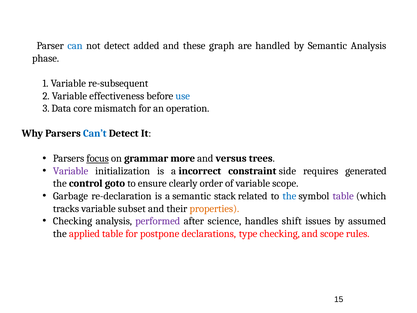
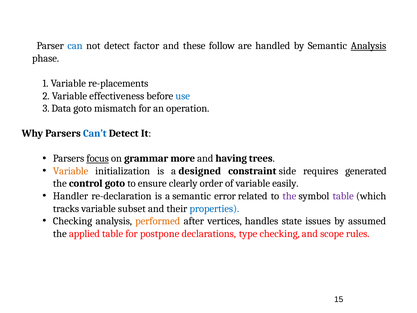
added: added -> factor (146, 46)
graph: graph -> follow (222, 46)
Analysis underline: none -> present (368, 46)
re-subsequent: re-subsequent -> re-placements (118, 83)
Data core: core -> goto (83, 108)
versus: versus -> having (231, 158)
Variable colour: purple -> orange (71, 171)
incorrect: incorrect -> designed (200, 171)
variable scope: scope -> easily (285, 183)
Garbage: Garbage -> Handler (71, 196)
stack: stack -> error (225, 196)
the colour: blue -> purple (289, 196)
properties colour: orange -> blue (214, 208)
performed colour: purple -> orange (158, 221)
science: science -> vertices (225, 221)
shift: shift -> state (292, 221)
